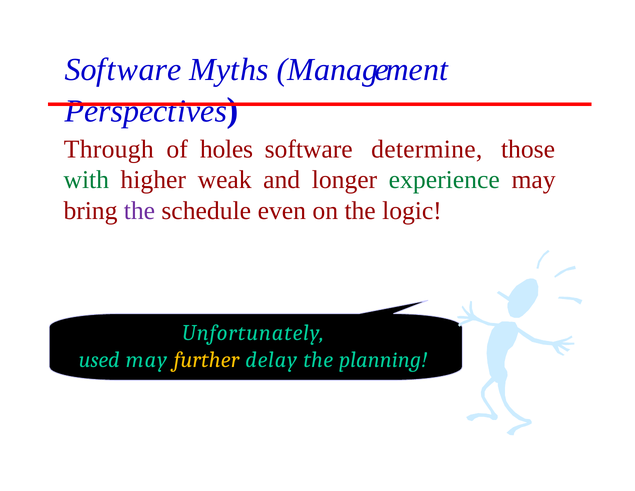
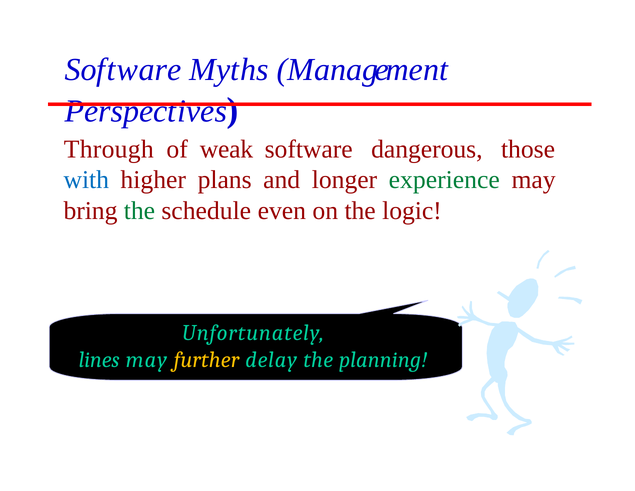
holes: holes -> weak (226, 149)
determine: determine -> dangerous (427, 149)
with colour: green -> blue (86, 180)
weak: weak -> plans (225, 180)
the colour: purple -> green (139, 211)
used: used -> lines (99, 359)
